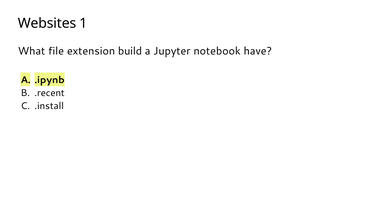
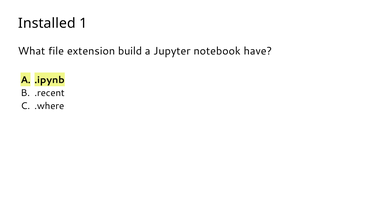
Websites: Websites -> Installed (47, 23)
.install: .install -> .where (49, 106)
